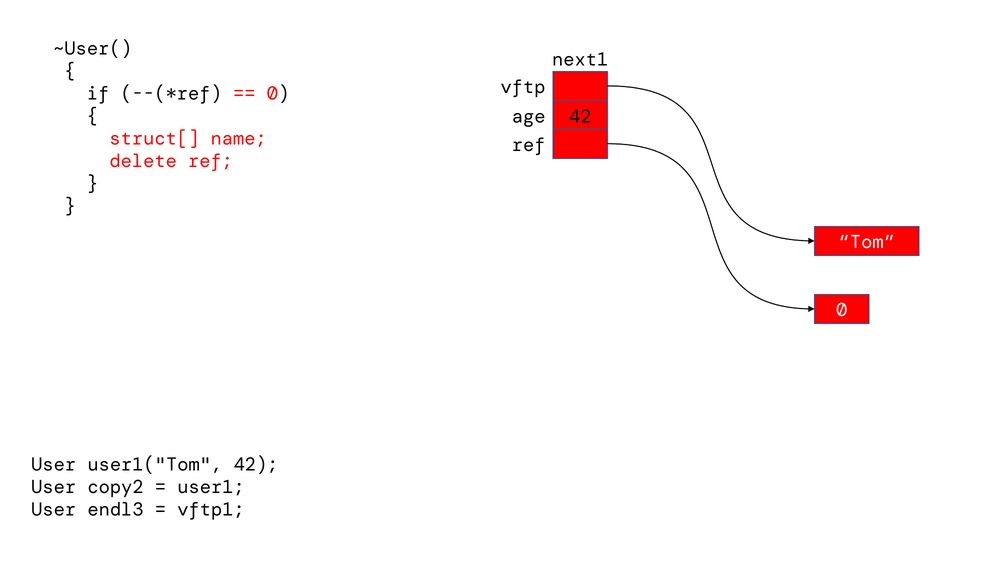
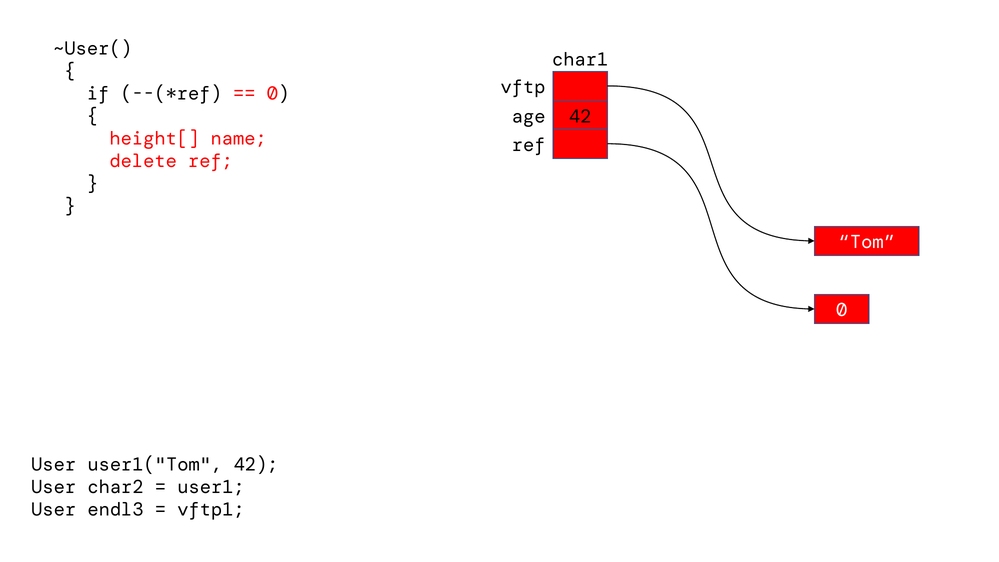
next1: next1 -> char1 (580, 60)
struct[: struct[ -> height[ (154, 138)
copy2: copy2 -> char2 (115, 487)
